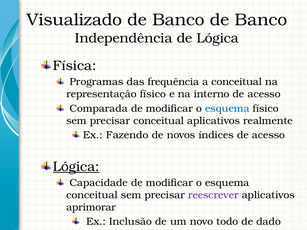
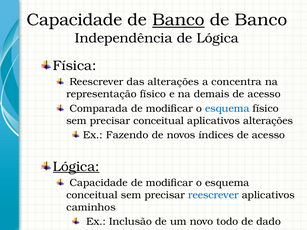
Visualizado: Visualizado -> Capacidade (74, 20)
Banco underline: none -> present (178, 20)
Programas: Programas -> Reescrever (97, 82)
das frequência: frequência -> alterações (173, 82)
a conceitual: conceitual -> concentra (237, 82)
interno: interno -> demais (212, 94)
aplicativos realmente: realmente -> alterações (268, 121)
reescrever colour: purple -> blue (213, 195)
aprimorar: aprimorar -> caminhos (91, 207)
